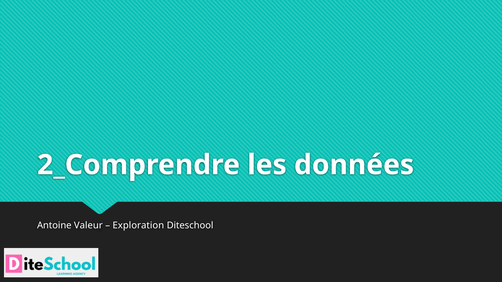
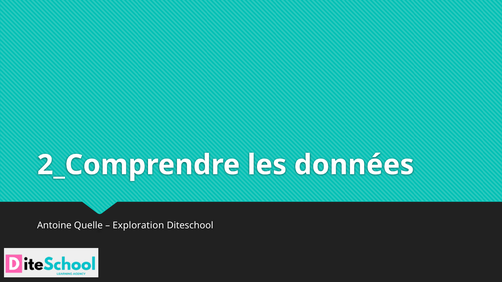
Valeur: Valeur -> Quelle (88, 226)
